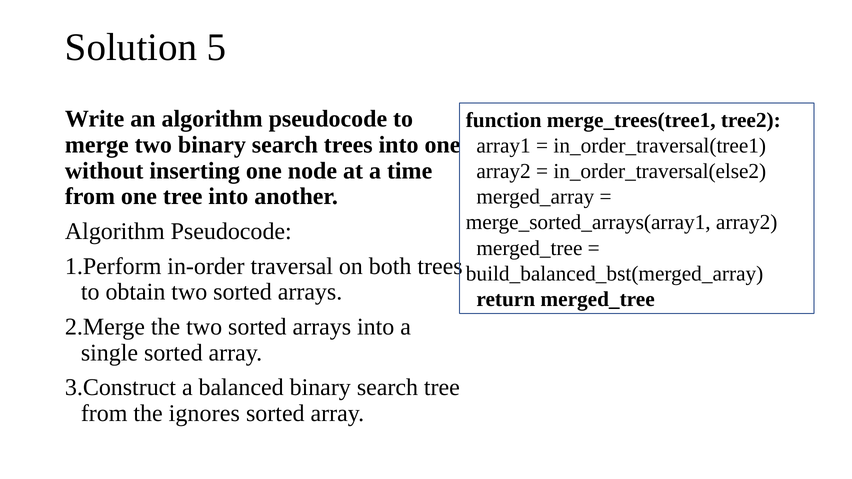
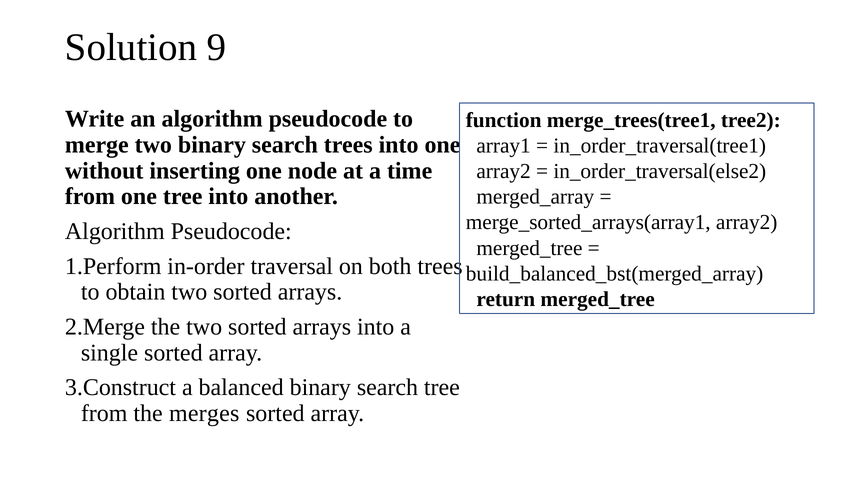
5: 5 -> 9 (217, 47)
ignores: ignores -> merges (204, 414)
